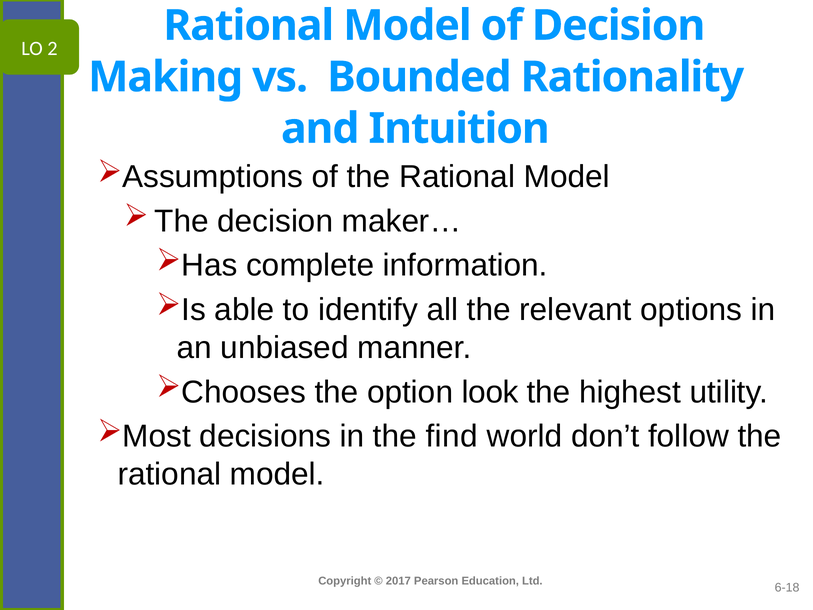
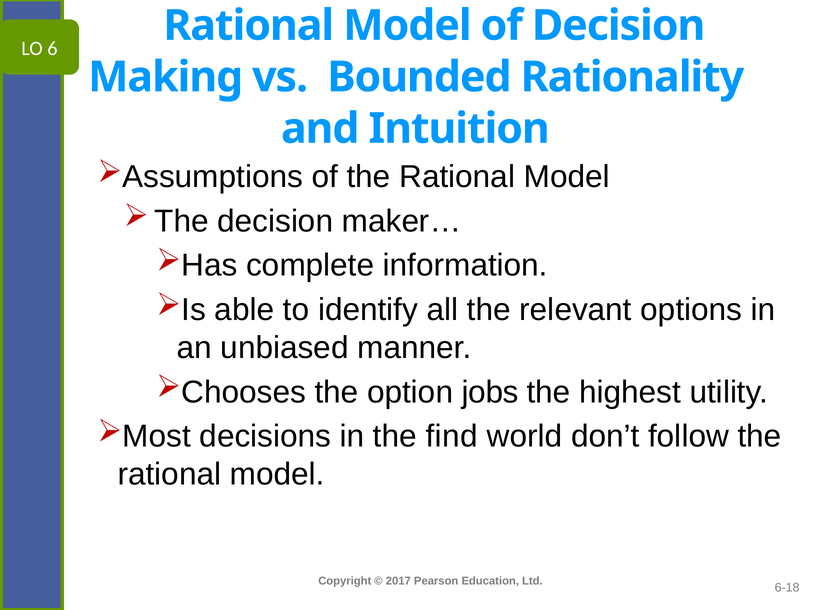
2: 2 -> 6 (52, 48)
look: look -> jobs (490, 392)
